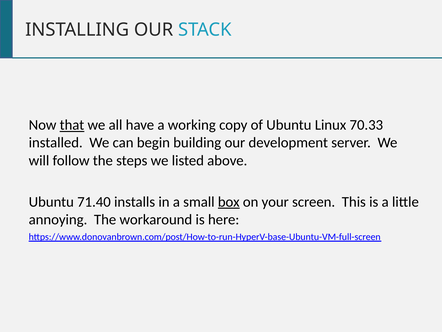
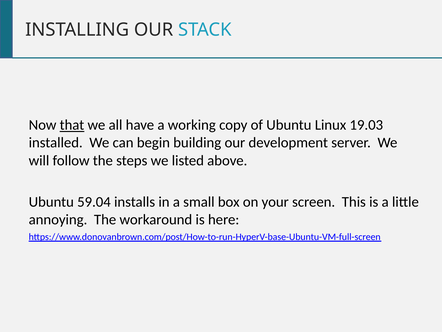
70.33: 70.33 -> 19.03 (366, 125)
71.40: 71.40 -> 59.04 (94, 202)
box underline: present -> none (229, 202)
